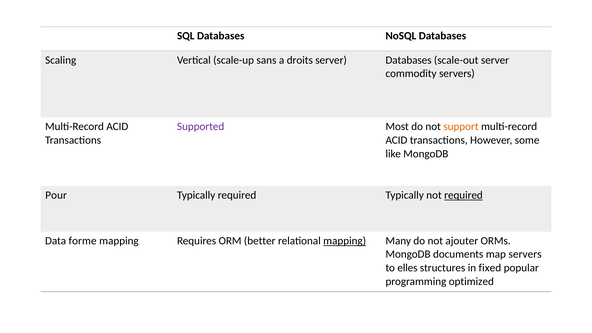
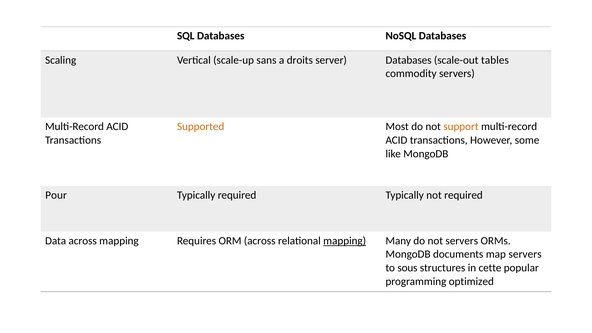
scale-out server: server -> tables (495, 60)
Supported colour: purple -> orange (201, 127)
required underline: present -> none (463, 195)
Data forme: forme -> across (83, 241)
ORM better: better -> across (260, 241)
not ajouter: ajouter -> servers (462, 241)
elles: elles -> sous (407, 268)
fixed: fixed -> cette (490, 268)
